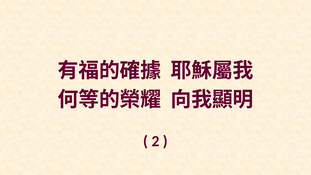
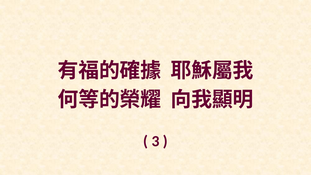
2: 2 -> 3 (155, 141)
